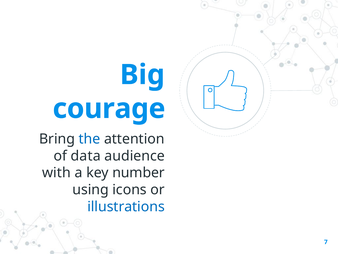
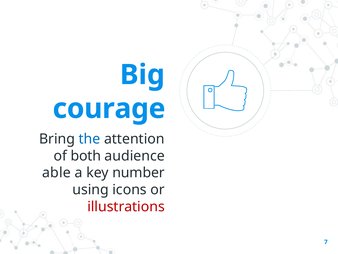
data: data -> both (86, 156)
with: with -> able (56, 172)
illustrations colour: blue -> red (126, 206)
